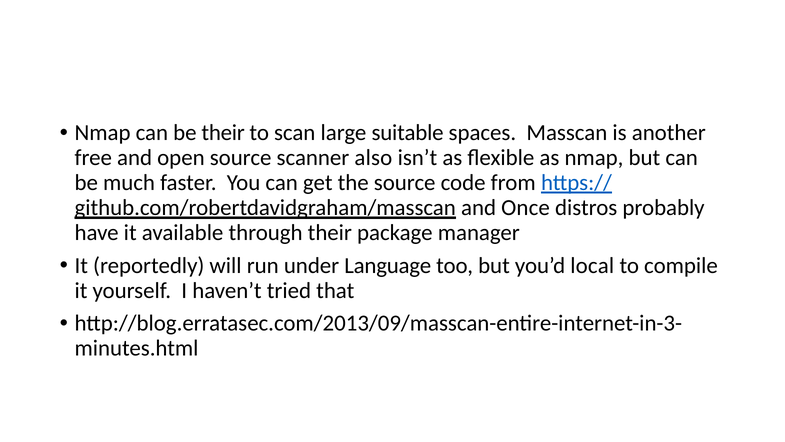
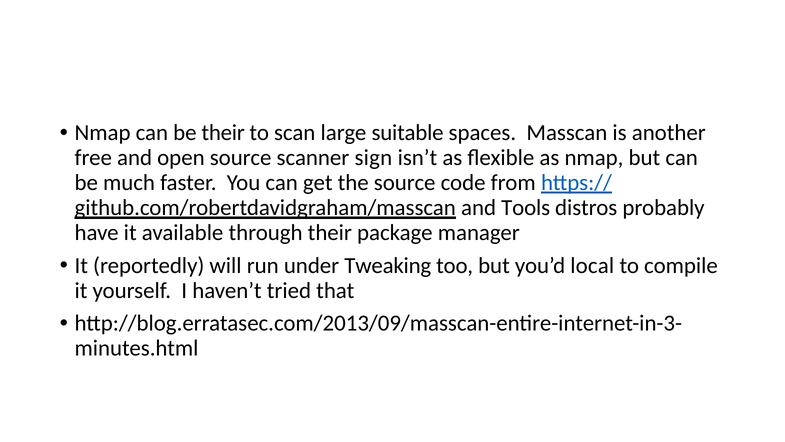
also: also -> sign (373, 157)
Once: Once -> Tools (526, 208)
Language: Language -> Tweaking (388, 265)
